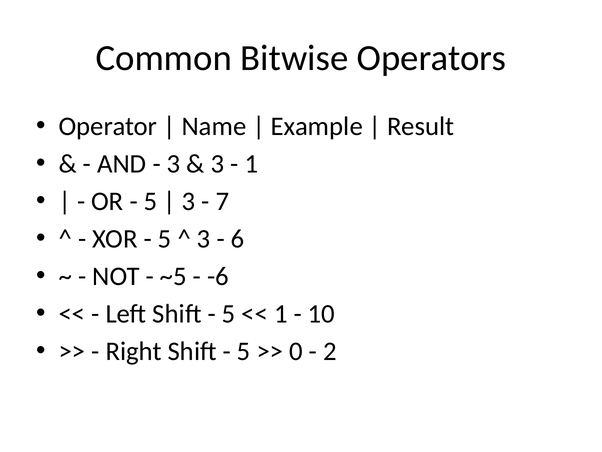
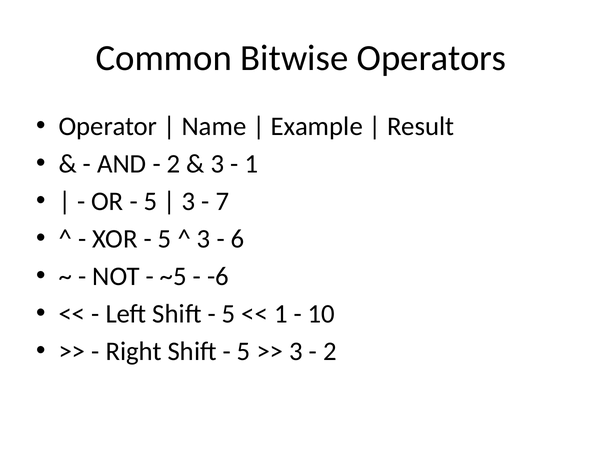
3: 3 -> 2 (174, 164)
0: 0 -> 3 (296, 351)
